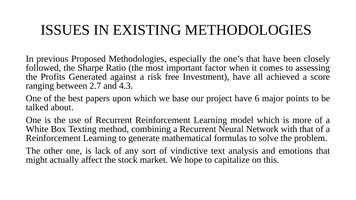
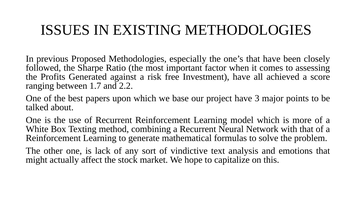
2.7: 2.7 -> 1.7 (95, 86)
4.3: 4.3 -> 2.2 (126, 86)
6: 6 -> 3 (257, 99)
